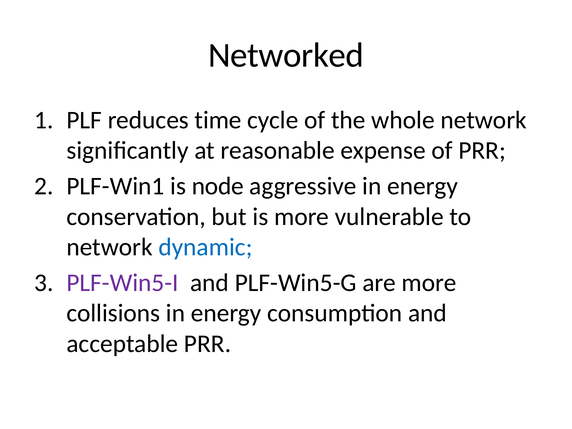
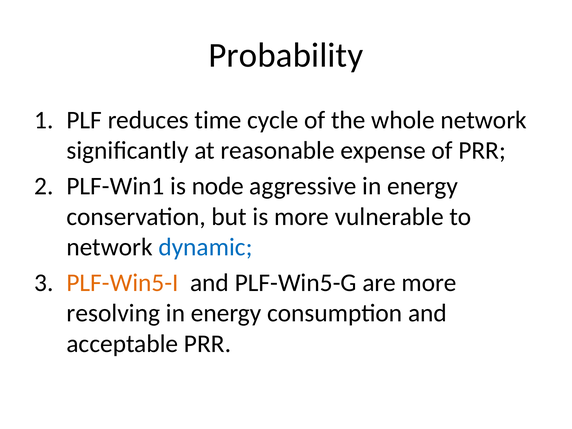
Networked: Networked -> Probability (286, 55)
PLF-Win5-I colour: purple -> orange (123, 283)
collisions: collisions -> resolving (113, 313)
